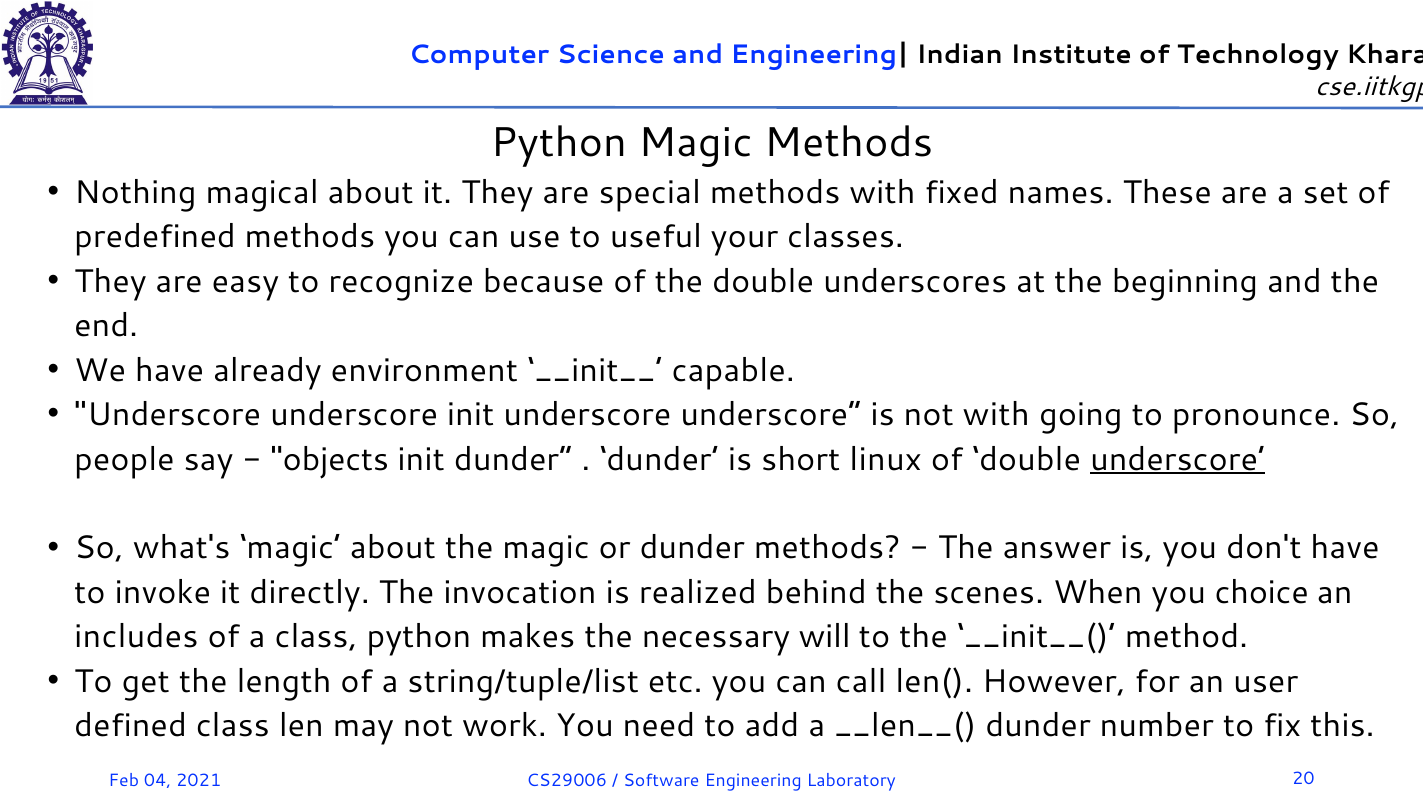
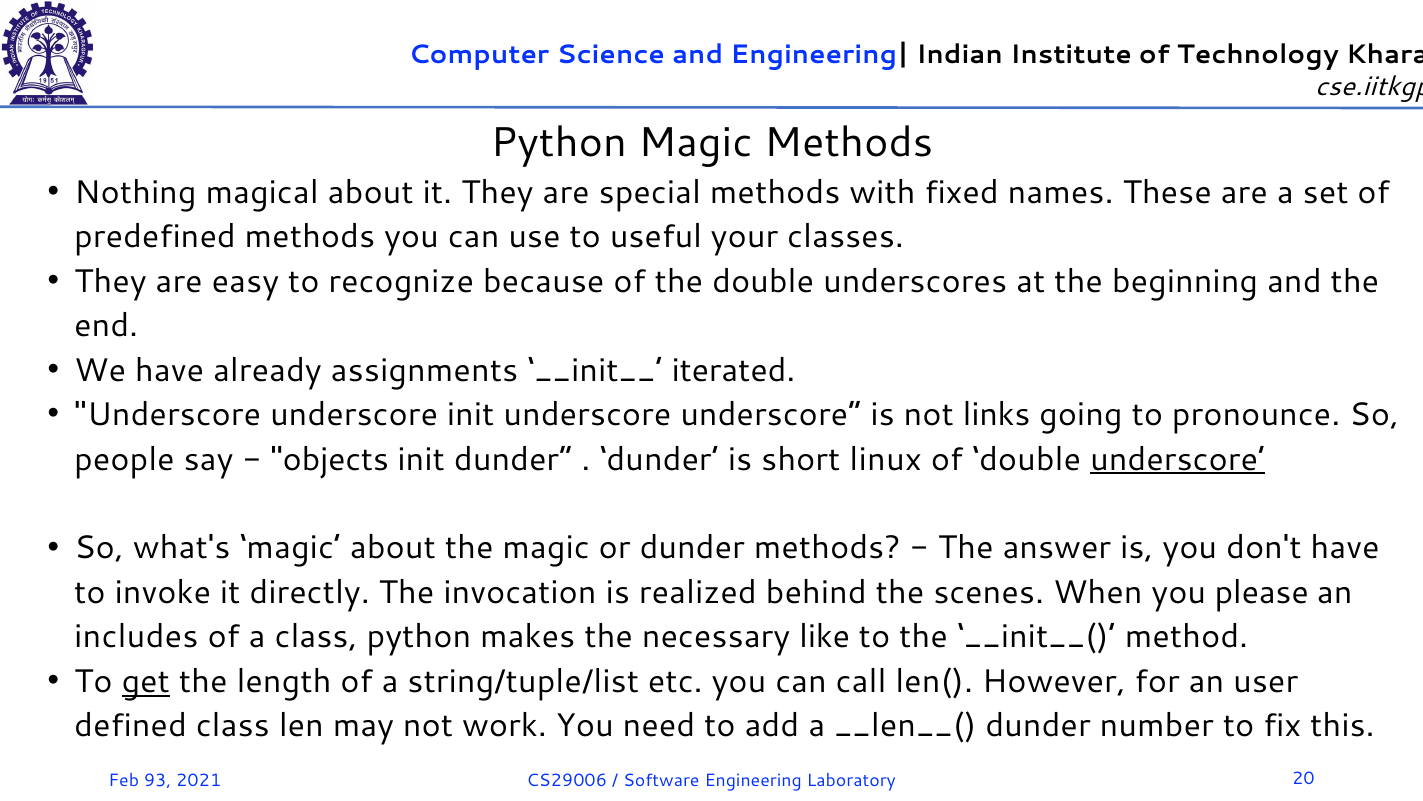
environment: environment -> assignments (424, 370)
capable: capable -> iterated (733, 370)
not with: with -> links (997, 414)
choice: choice -> please (1262, 592)
will: will -> like (825, 637)
get underline: none -> present (146, 681)
04: 04 -> 93 (158, 780)
